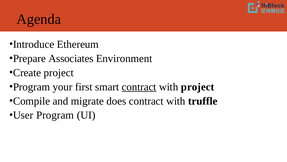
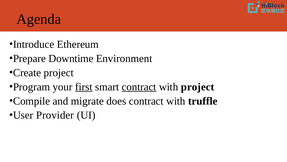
Associates: Associates -> Downtime (71, 58)
first underline: none -> present (84, 87)
User Program: Program -> Provider (55, 115)
